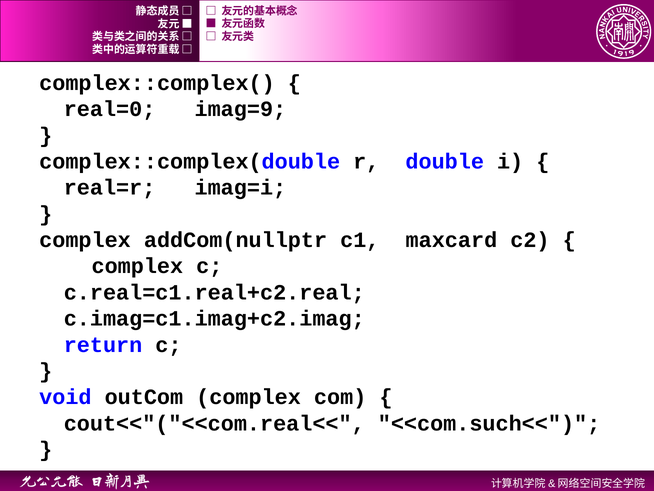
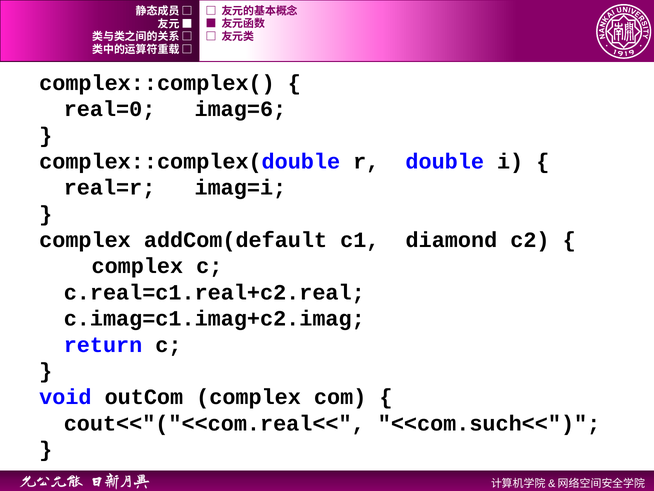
imag=9: imag=9 -> imag=6 (240, 109)
addCom(nullptr: addCom(nullptr -> addCom(default (236, 240)
maxcard: maxcard -> diamond (451, 240)
